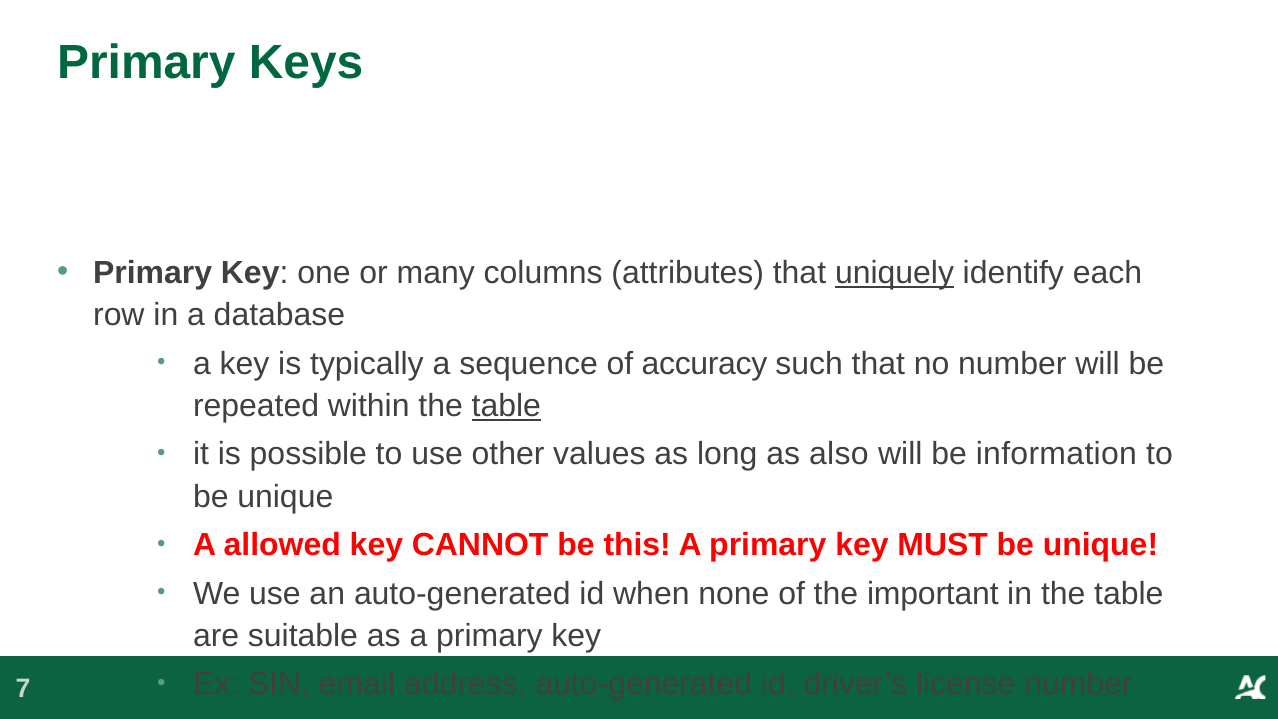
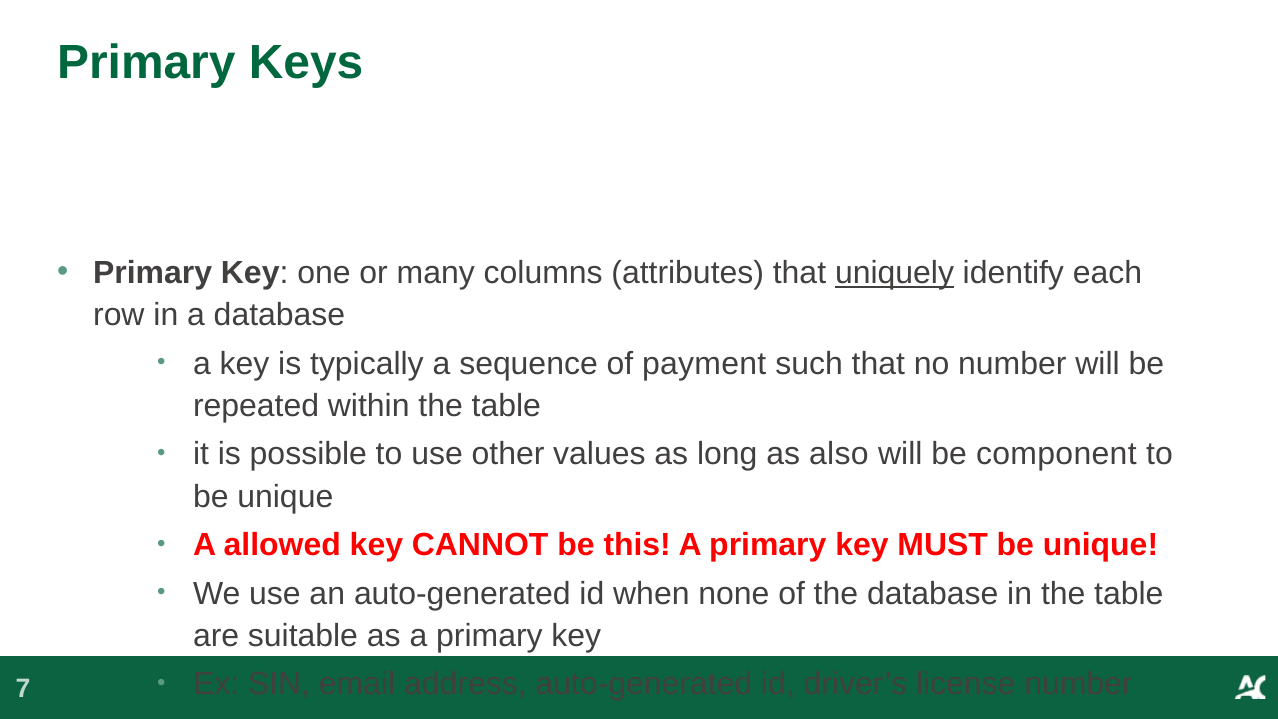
accuracy: accuracy -> payment (704, 364)
table underline: present -> none (506, 406)
information: information -> component (1056, 454)
the important: important -> database (933, 594)
